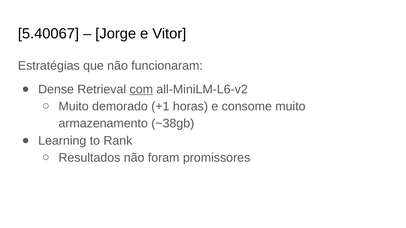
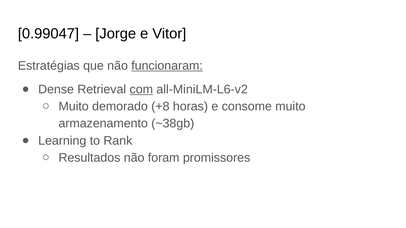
5.40067: 5.40067 -> 0.99047 (48, 34)
funcionaram underline: none -> present (167, 66)
+1: +1 -> +8 (160, 107)
